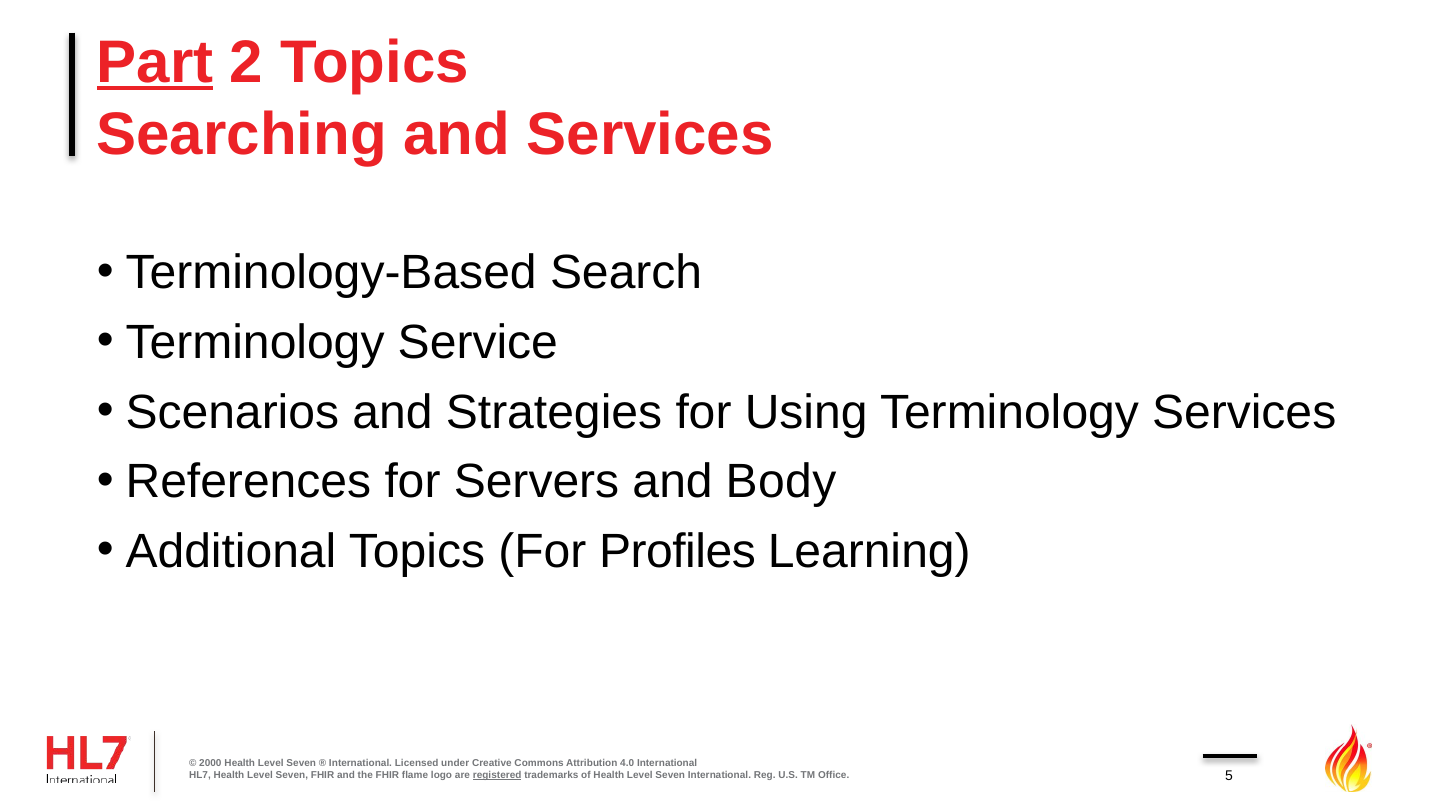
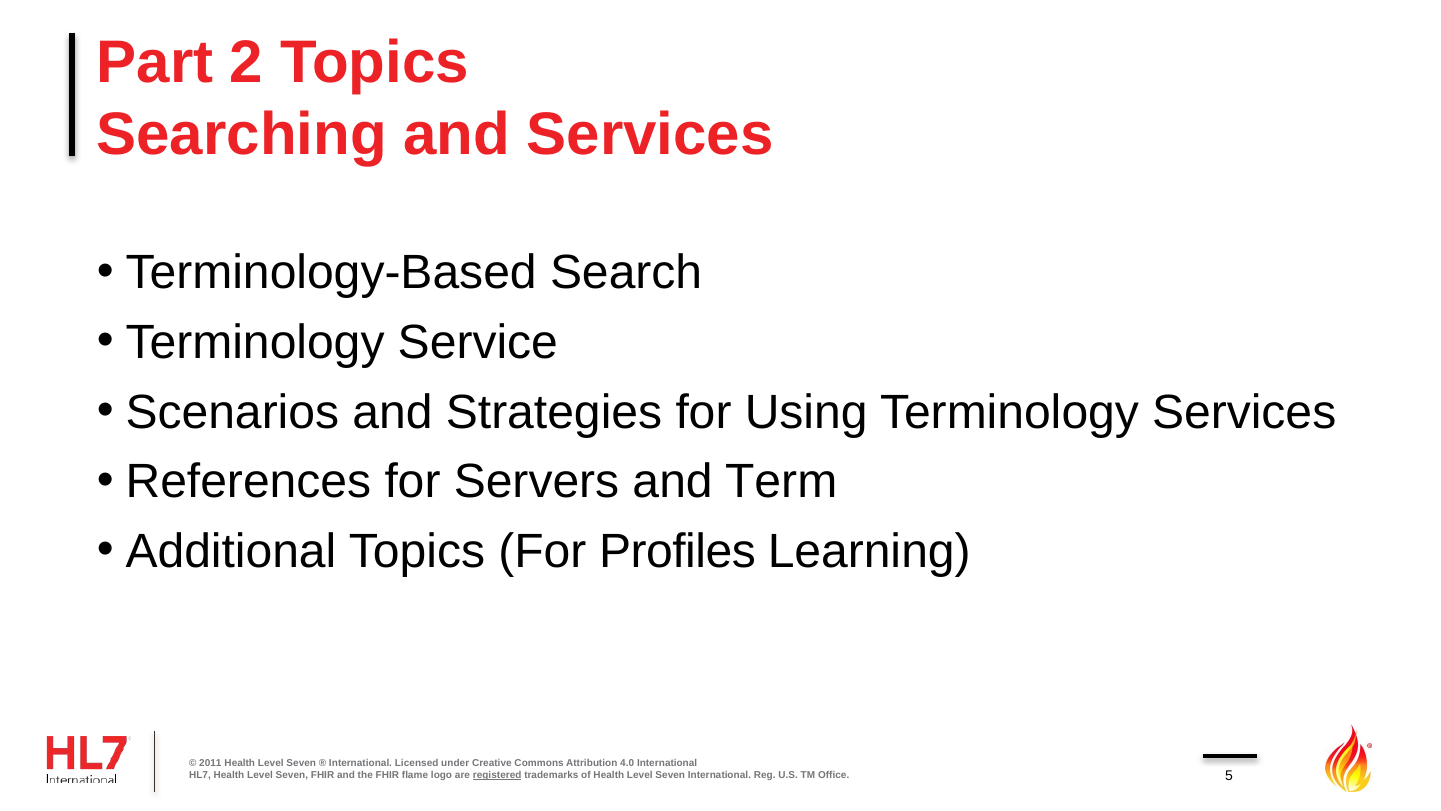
Part underline: present -> none (155, 62)
Body: Body -> Term (781, 482)
2000: 2000 -> 2011 (210, 763)
